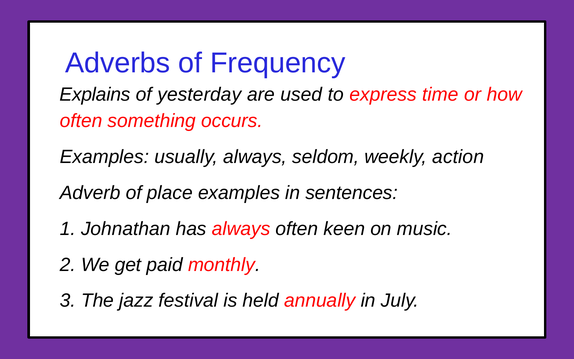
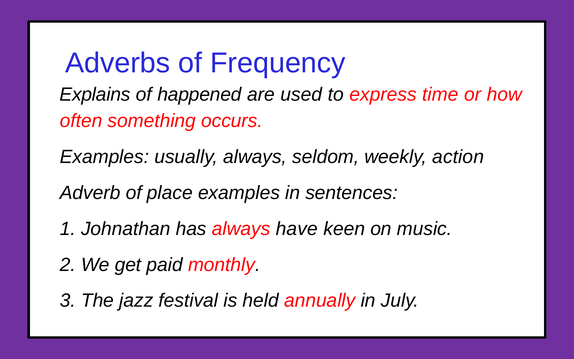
yesterday: yesterday -> happened (199, 94)
always often: often -> have (297, 229)
